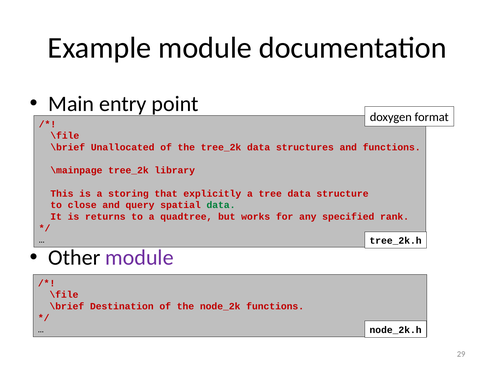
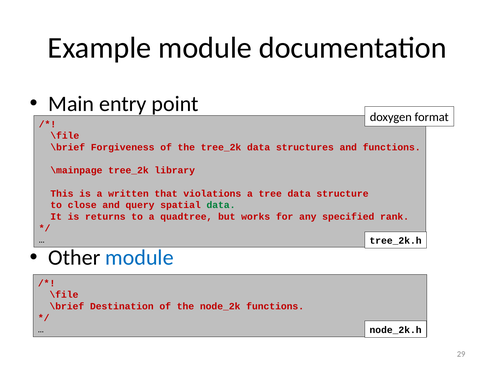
Unallocated: Unallocated -> Forgiveness (123, 147)
storing: storing -> written (128, 194)
explicitly: explicitly -> violations (212, 194)
module colour: purple -> blue (139, 258)
